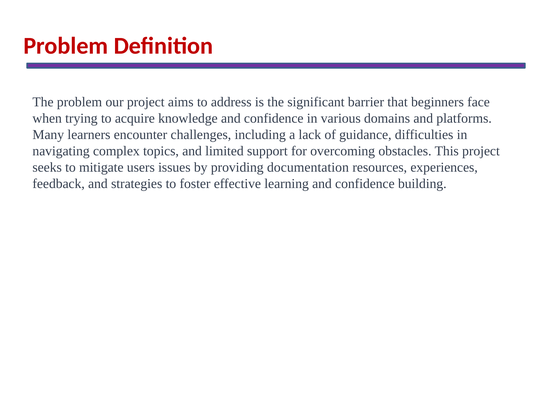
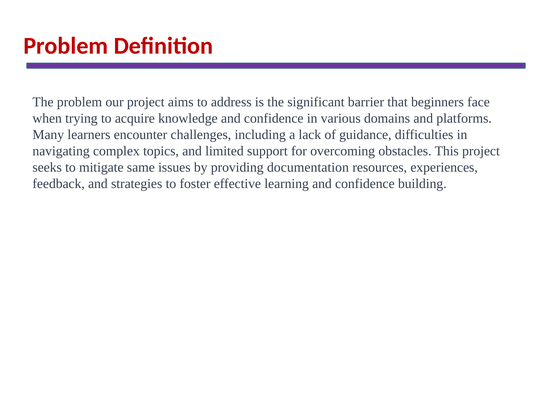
users: users -> same (141, 167)
